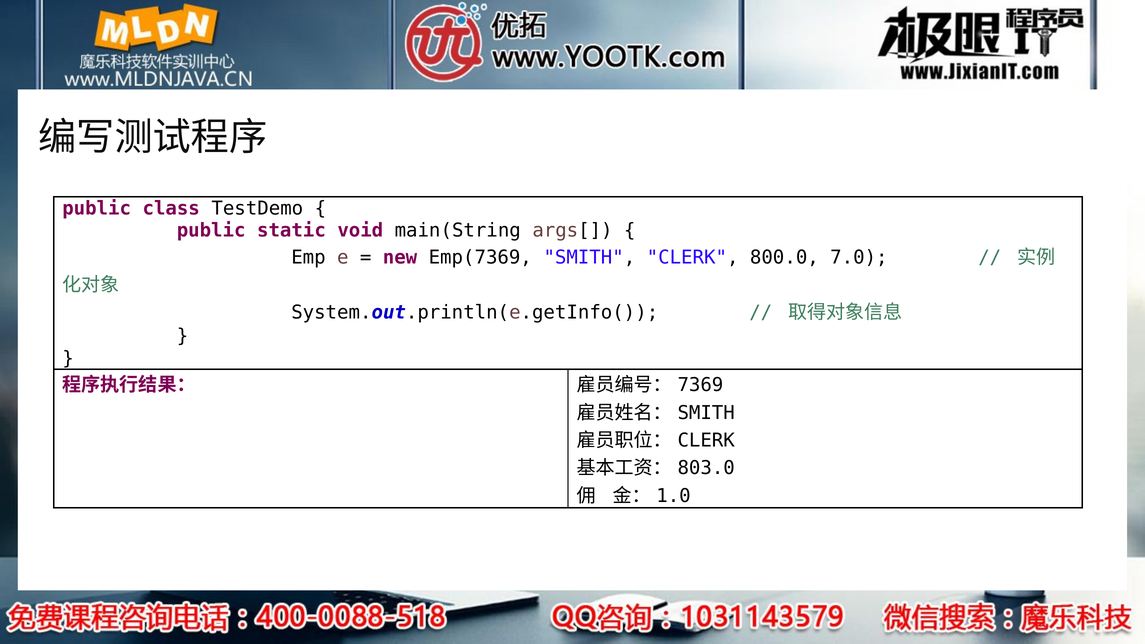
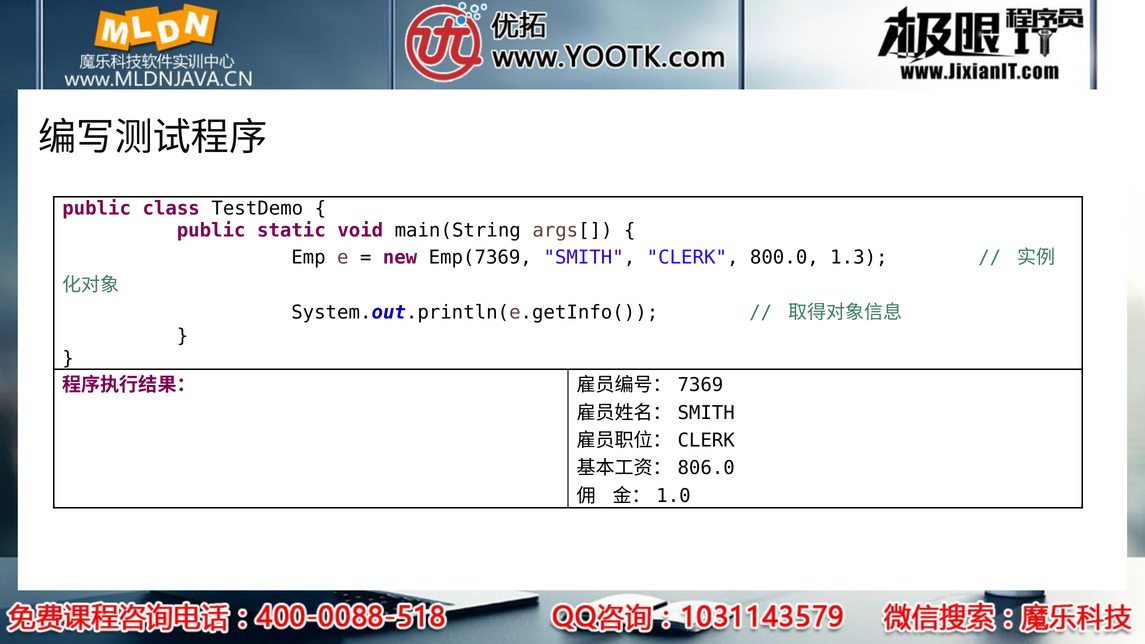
7.0: 7.0 -> 1.3 (859, 257)
803.0: 803.0 -> 806.0 (706, 468)
